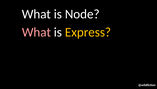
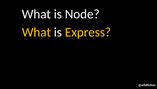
What colour: pink -> yellow (36, 32)
